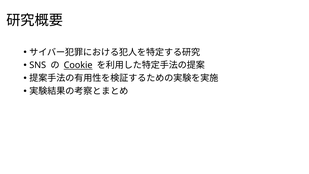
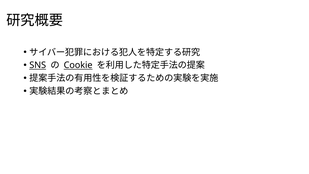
SNS underline: none -> present (38, 65)
